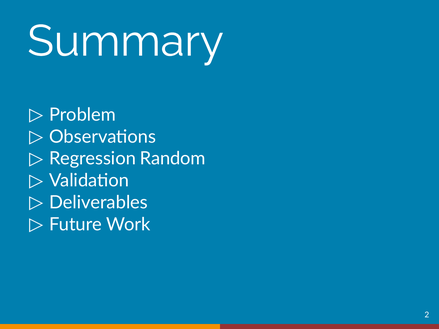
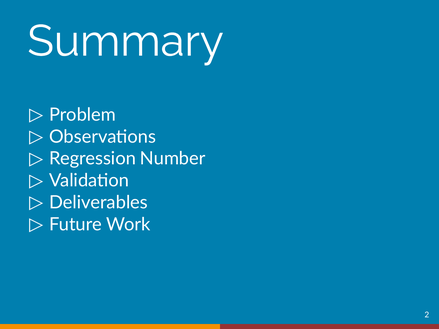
Random: Random -> Number (173, 159)
